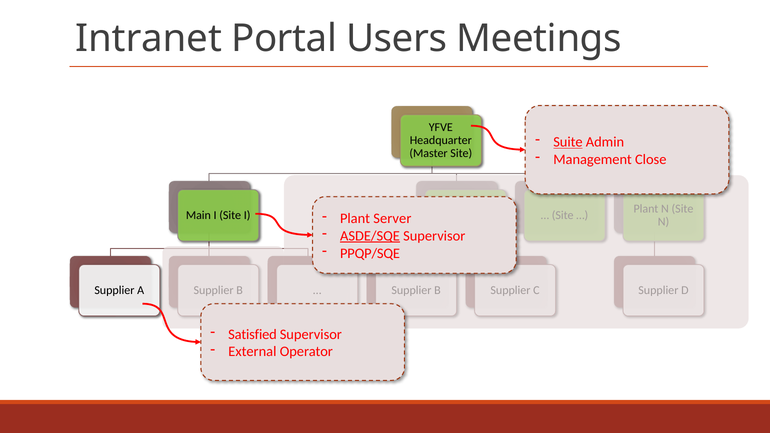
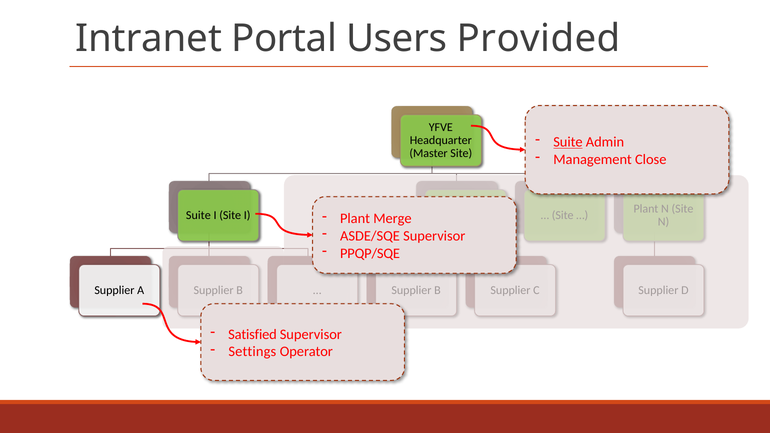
Meetings: Meetings -> Provided (539, 39)
Main: Main -> Suite (198, 215)
Server: Server -> Merge (392, 219)
ASDE/SQE underline: present -> none (370, 236)
External: External -> Settings (252, 352)
